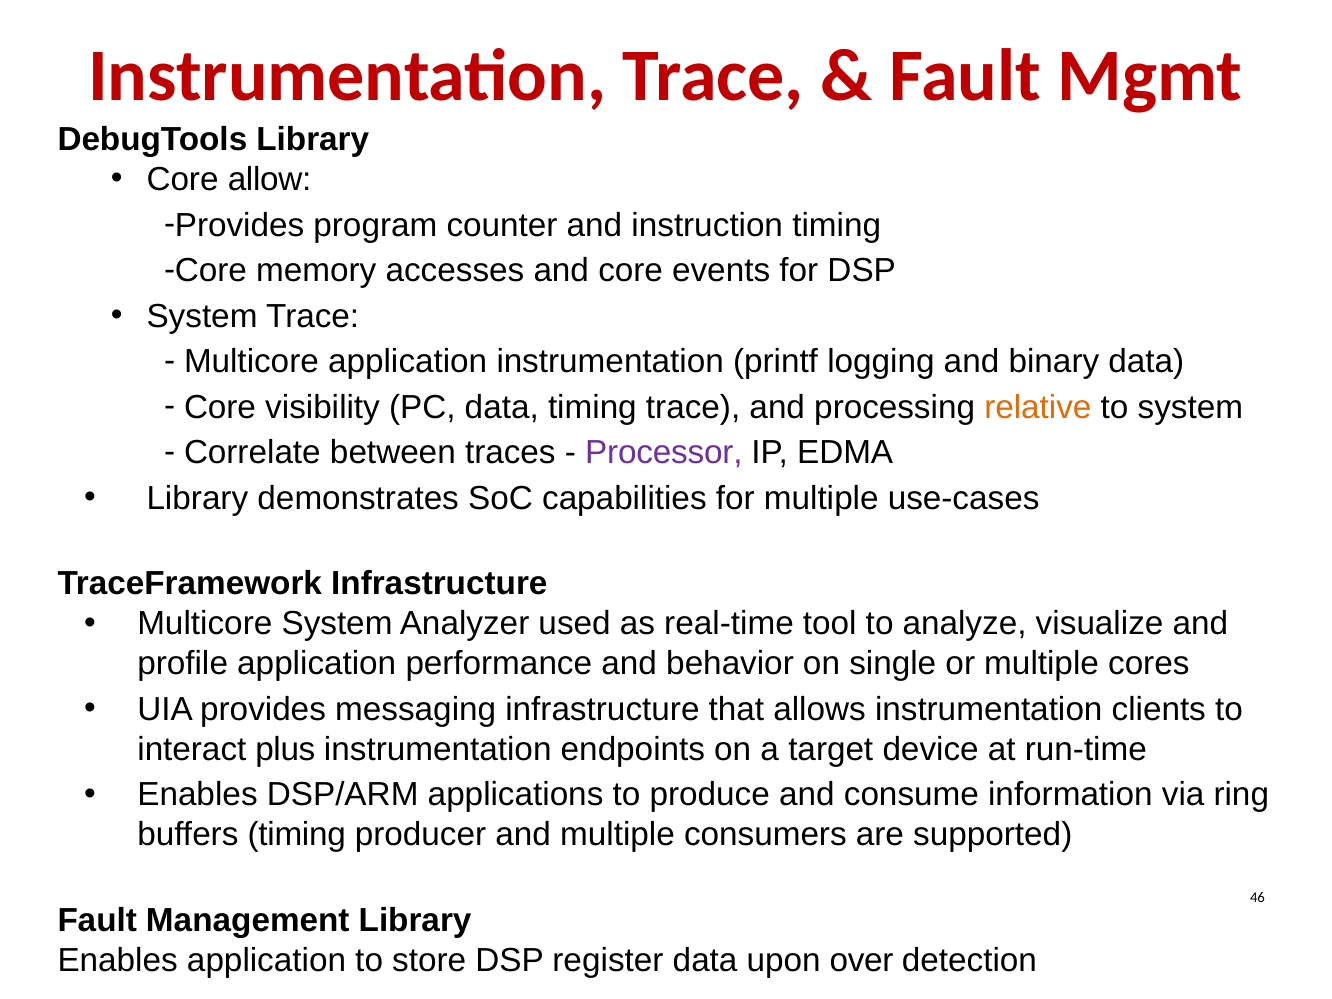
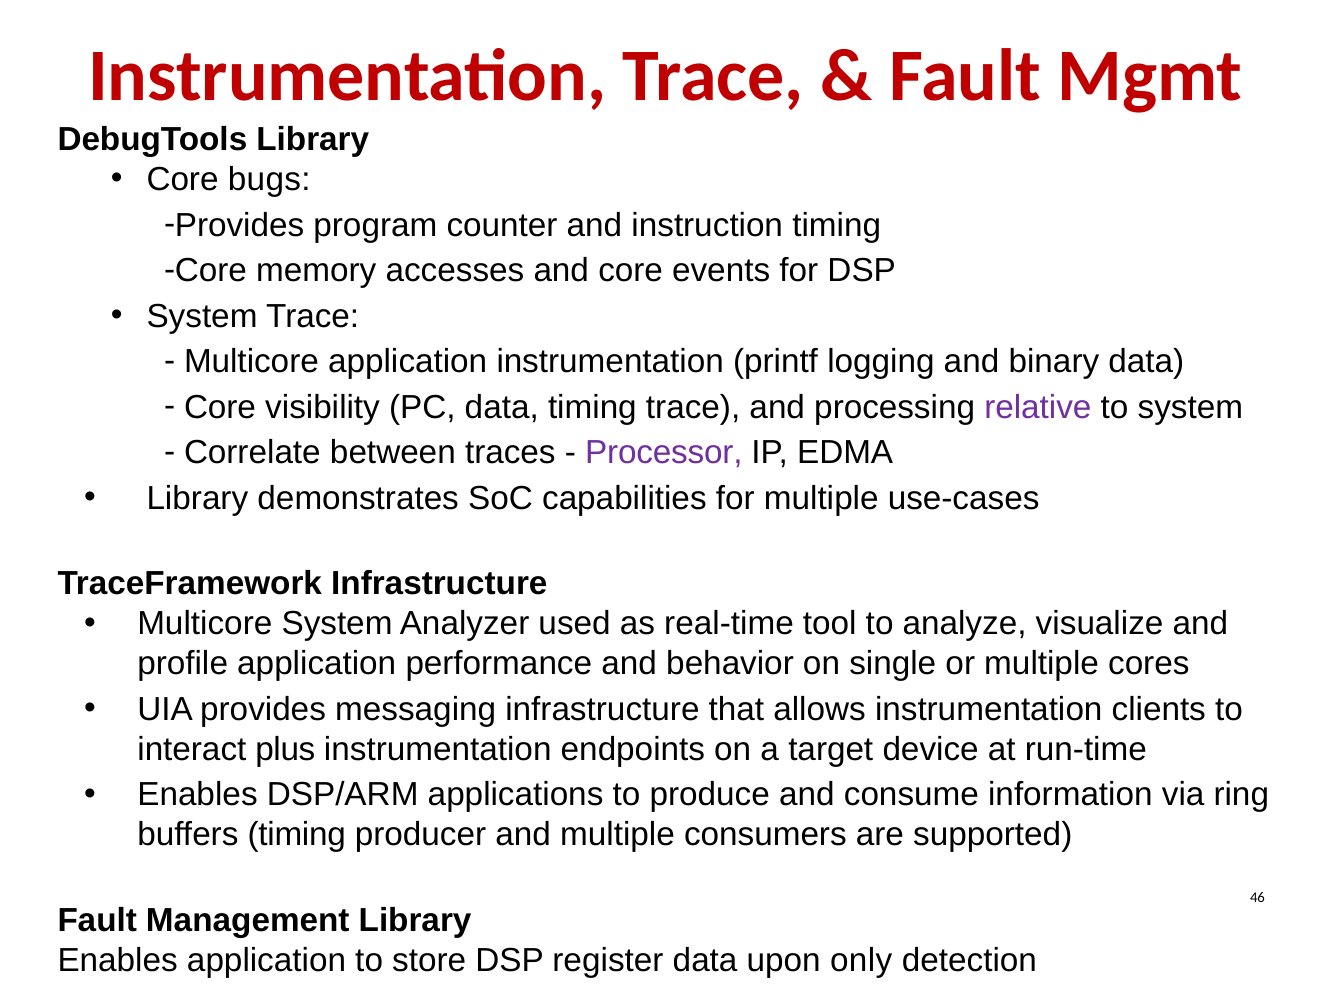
allow: allow -> bugs (269, 180)
relative colour: orange -> purple (1038, 407)
over: over -> only (861, 960)
